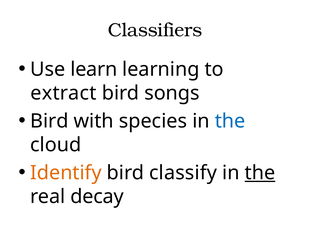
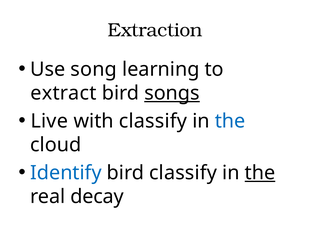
Classifiers: Classifiers -> Extraction (155, 30)
learn: learn -> song (94, 69)
songs underline: none -> present (172, 93)
Bird: Bird -> Live (49, 121)
with species: species -> classify (153, 121)
Identify colour: orange -> blue (66, 172)
